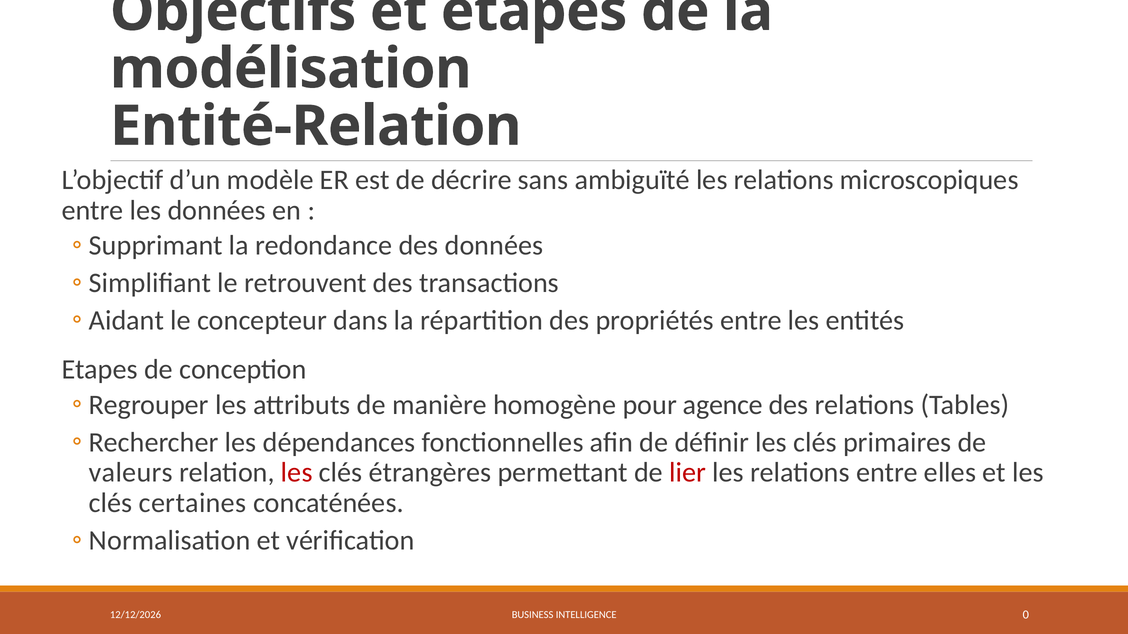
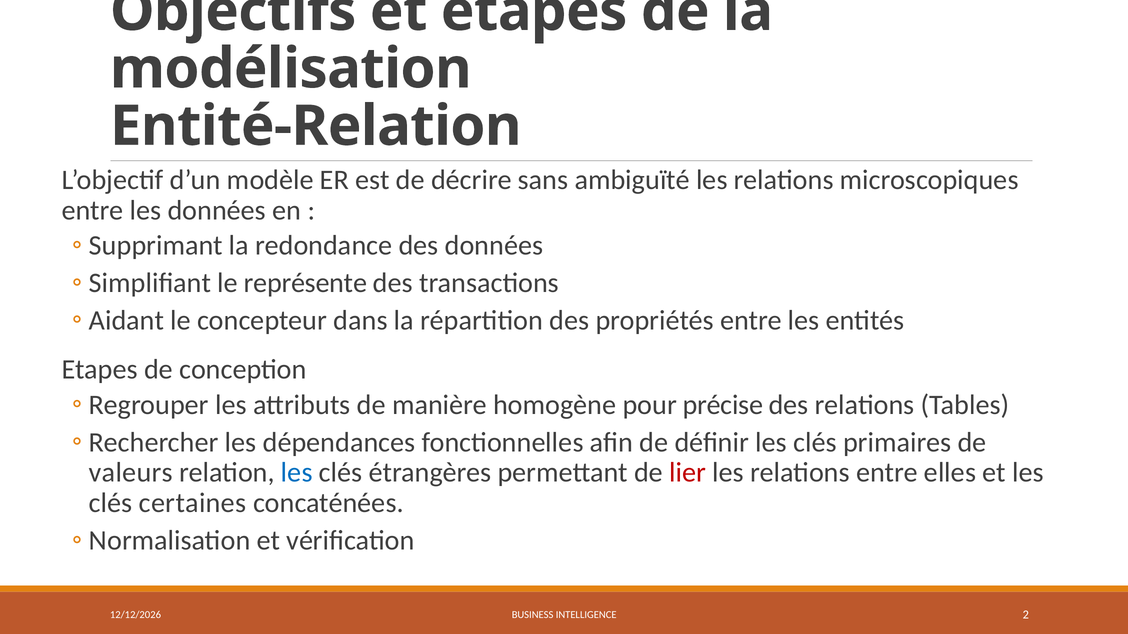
retrouvent: retrouvent -> représente (305, 283)
agence: agence -> précise (723, 405)
les colour: red -> blue (297, 473)
0: 0 -> 2 (1026, 615)
